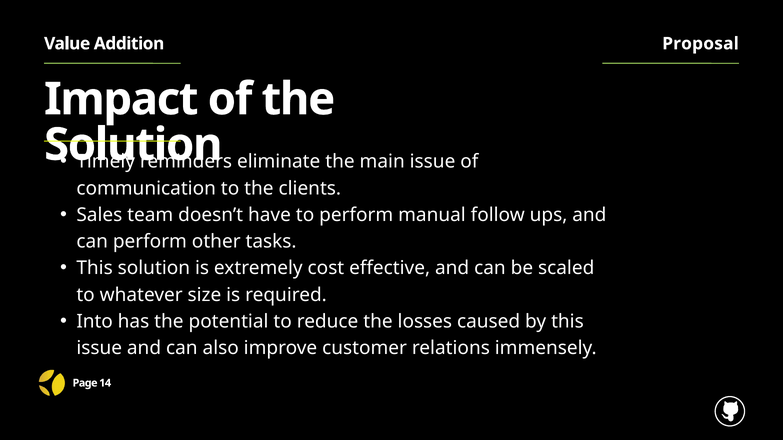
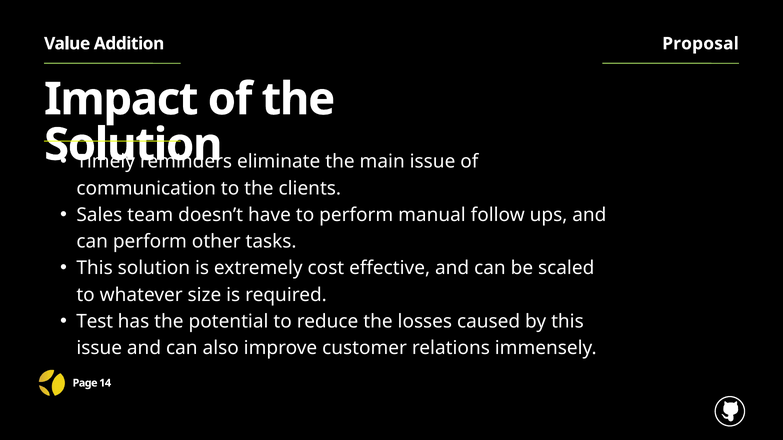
Into: Into -> Test (95, 322)
